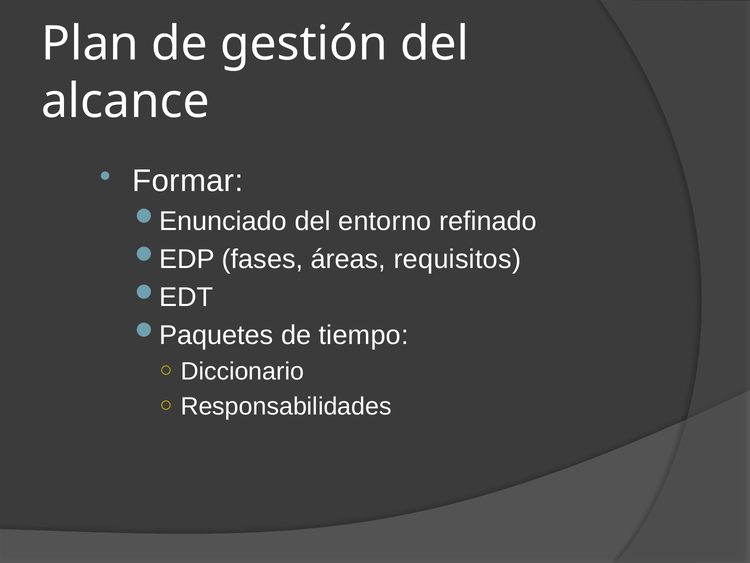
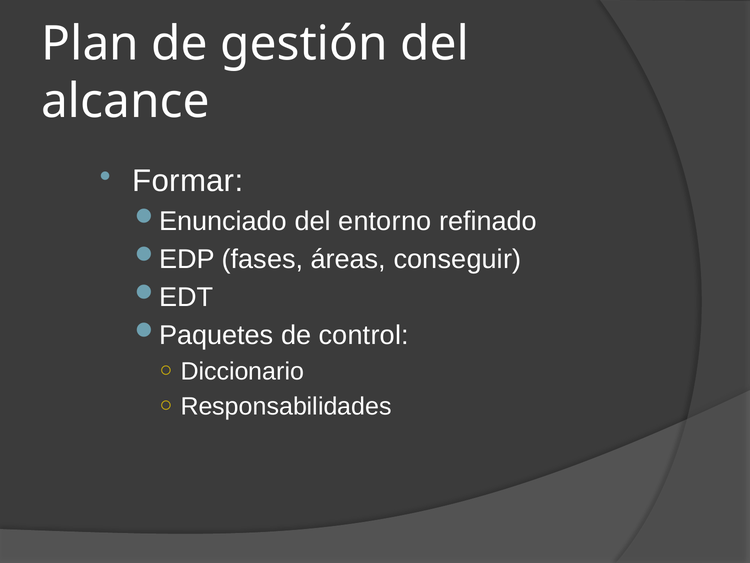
requisitos: requisitos -> conseguir (457, 259)
tiempo: tiempo -> control (364, 335)
